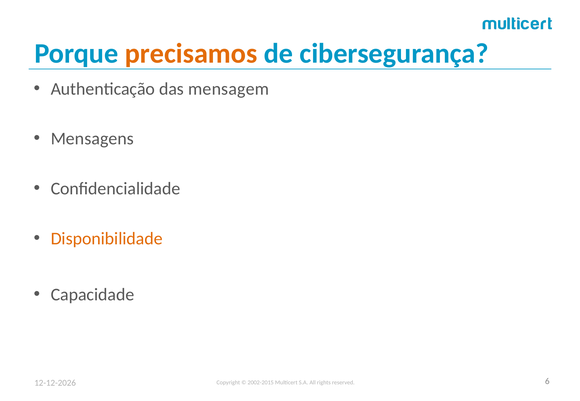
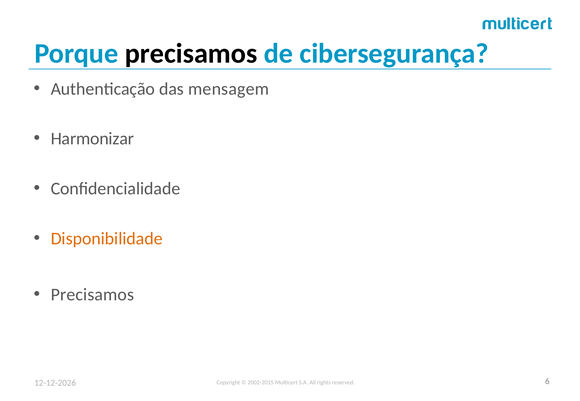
precisamos colour: orange -> black (191, 54)
Mensagens: Mensagens -> Harmonizar (92, 139)
Capacidade: Capacidade -> Precisamos (92, 295)
